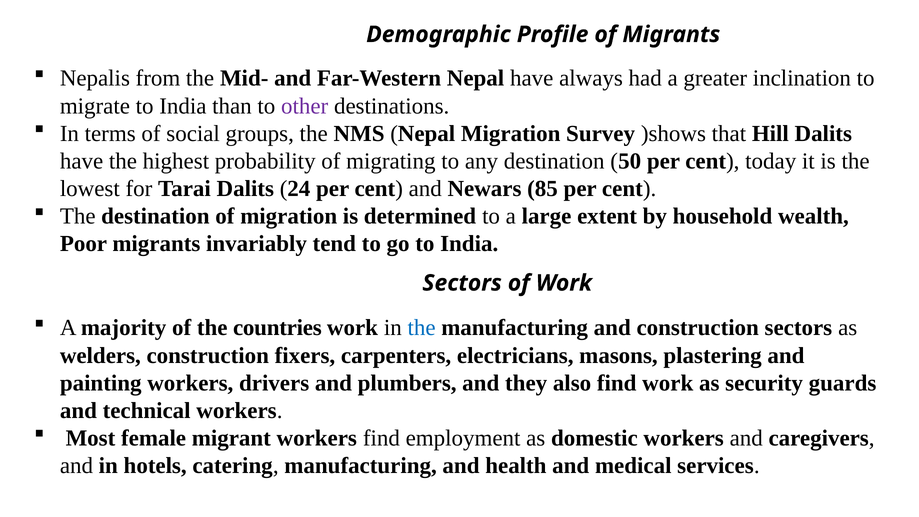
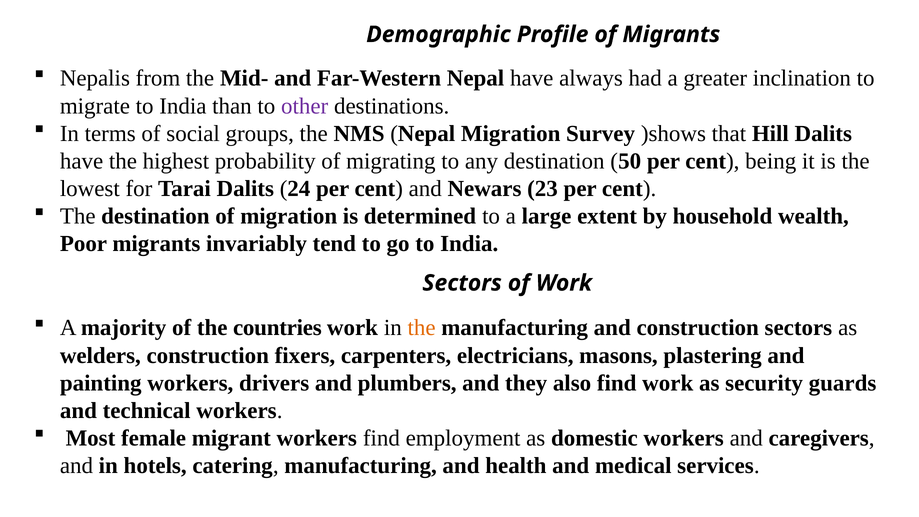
today: today -> being (771, 161)
85: 85 -> 23 (543, 189)
the colour: blue -> orange (422, 328)
